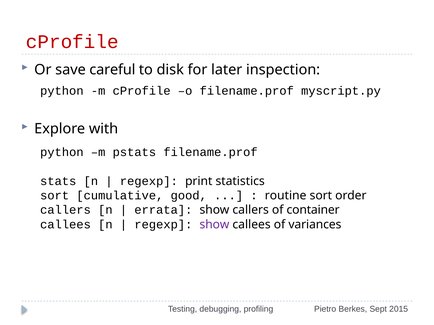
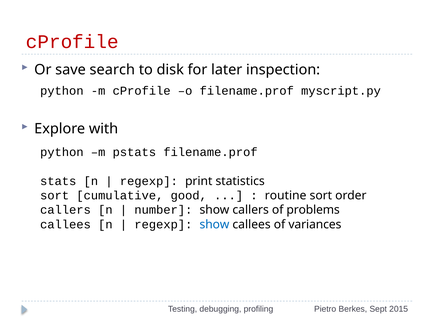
careful: careful -> search (112, 70)
errata: errata -> number (163, 210)
container: container -> problems (313, 210)
show colour: purple -> blue (214, 225)
